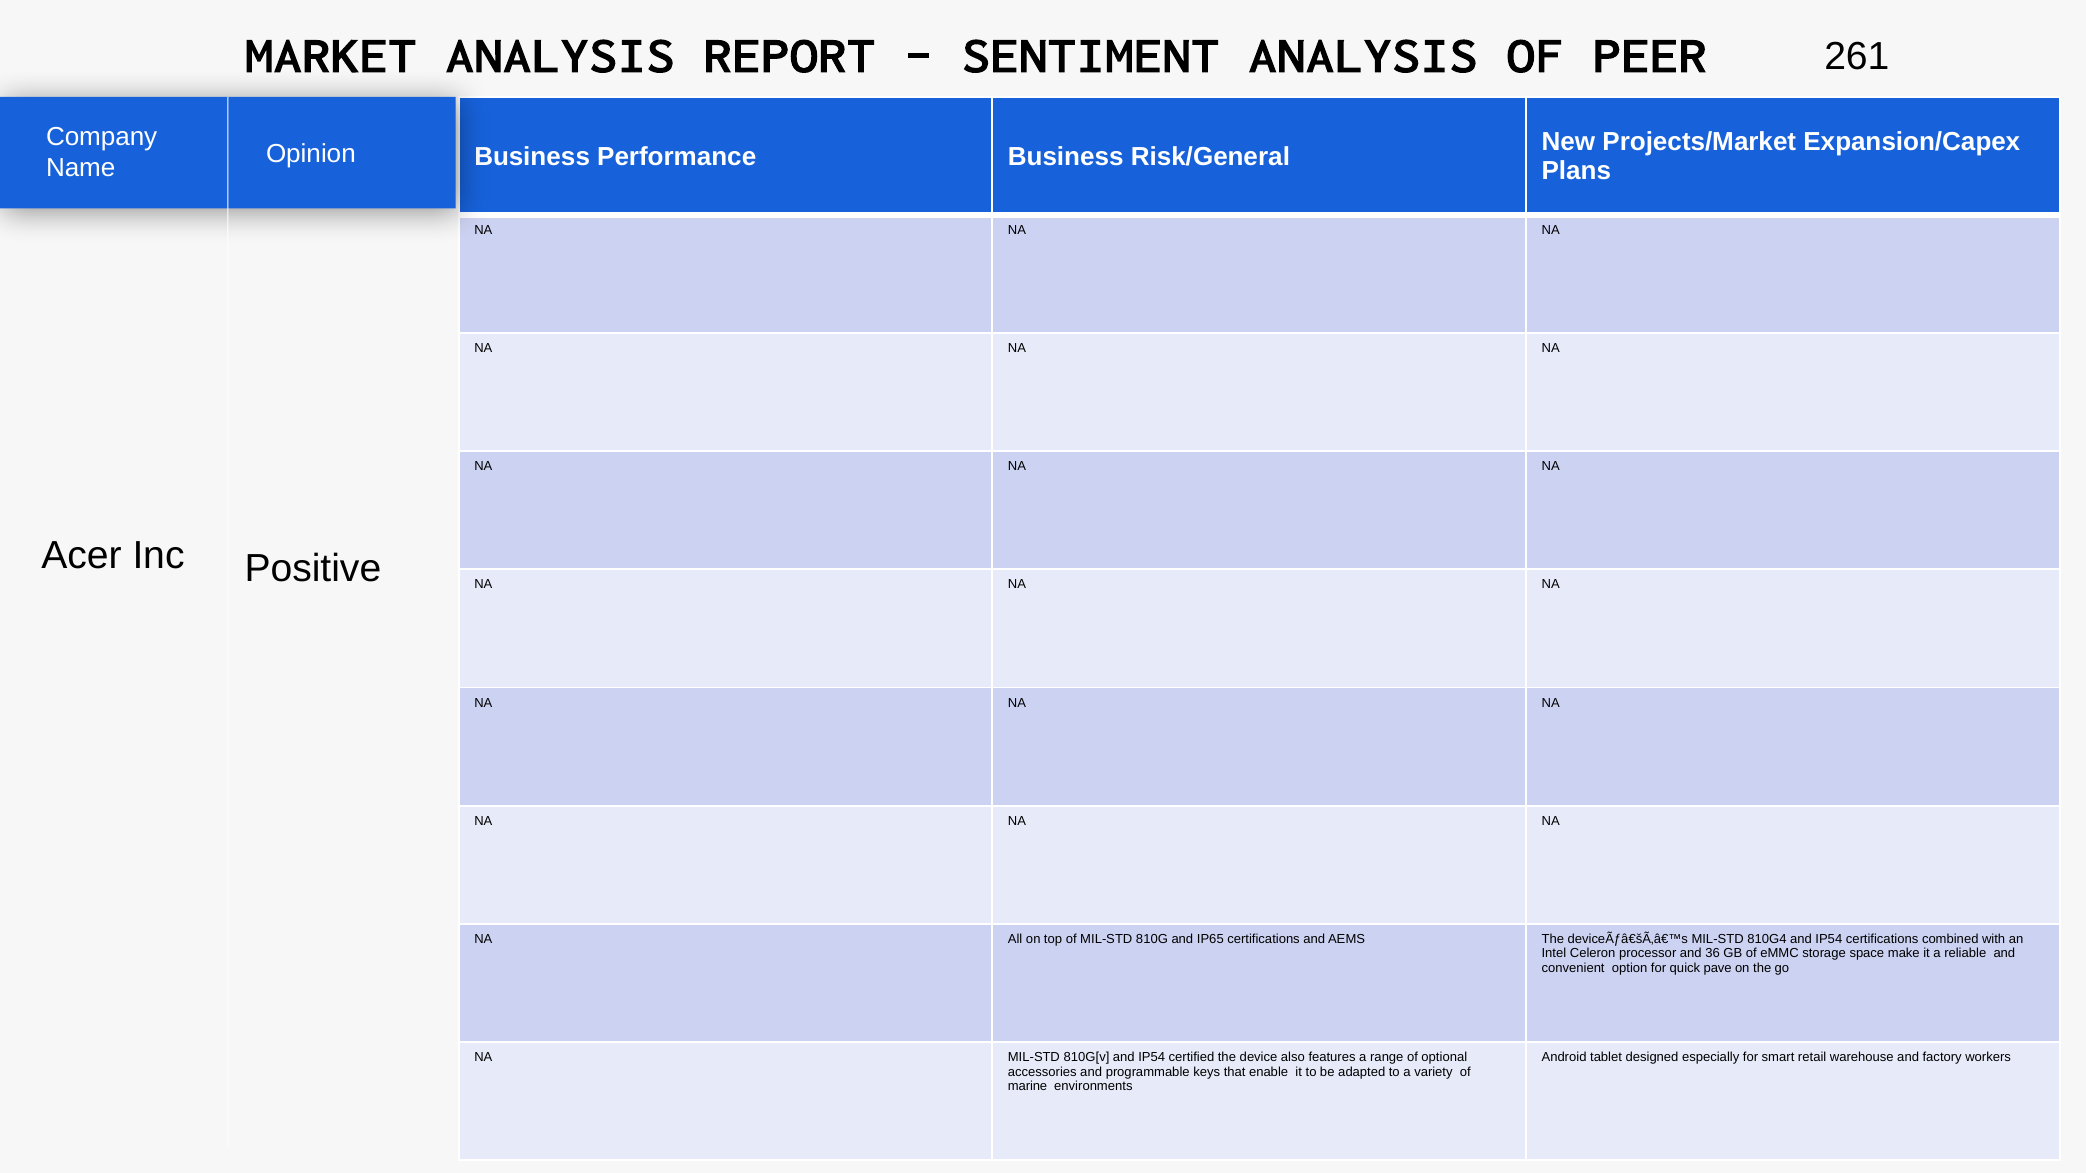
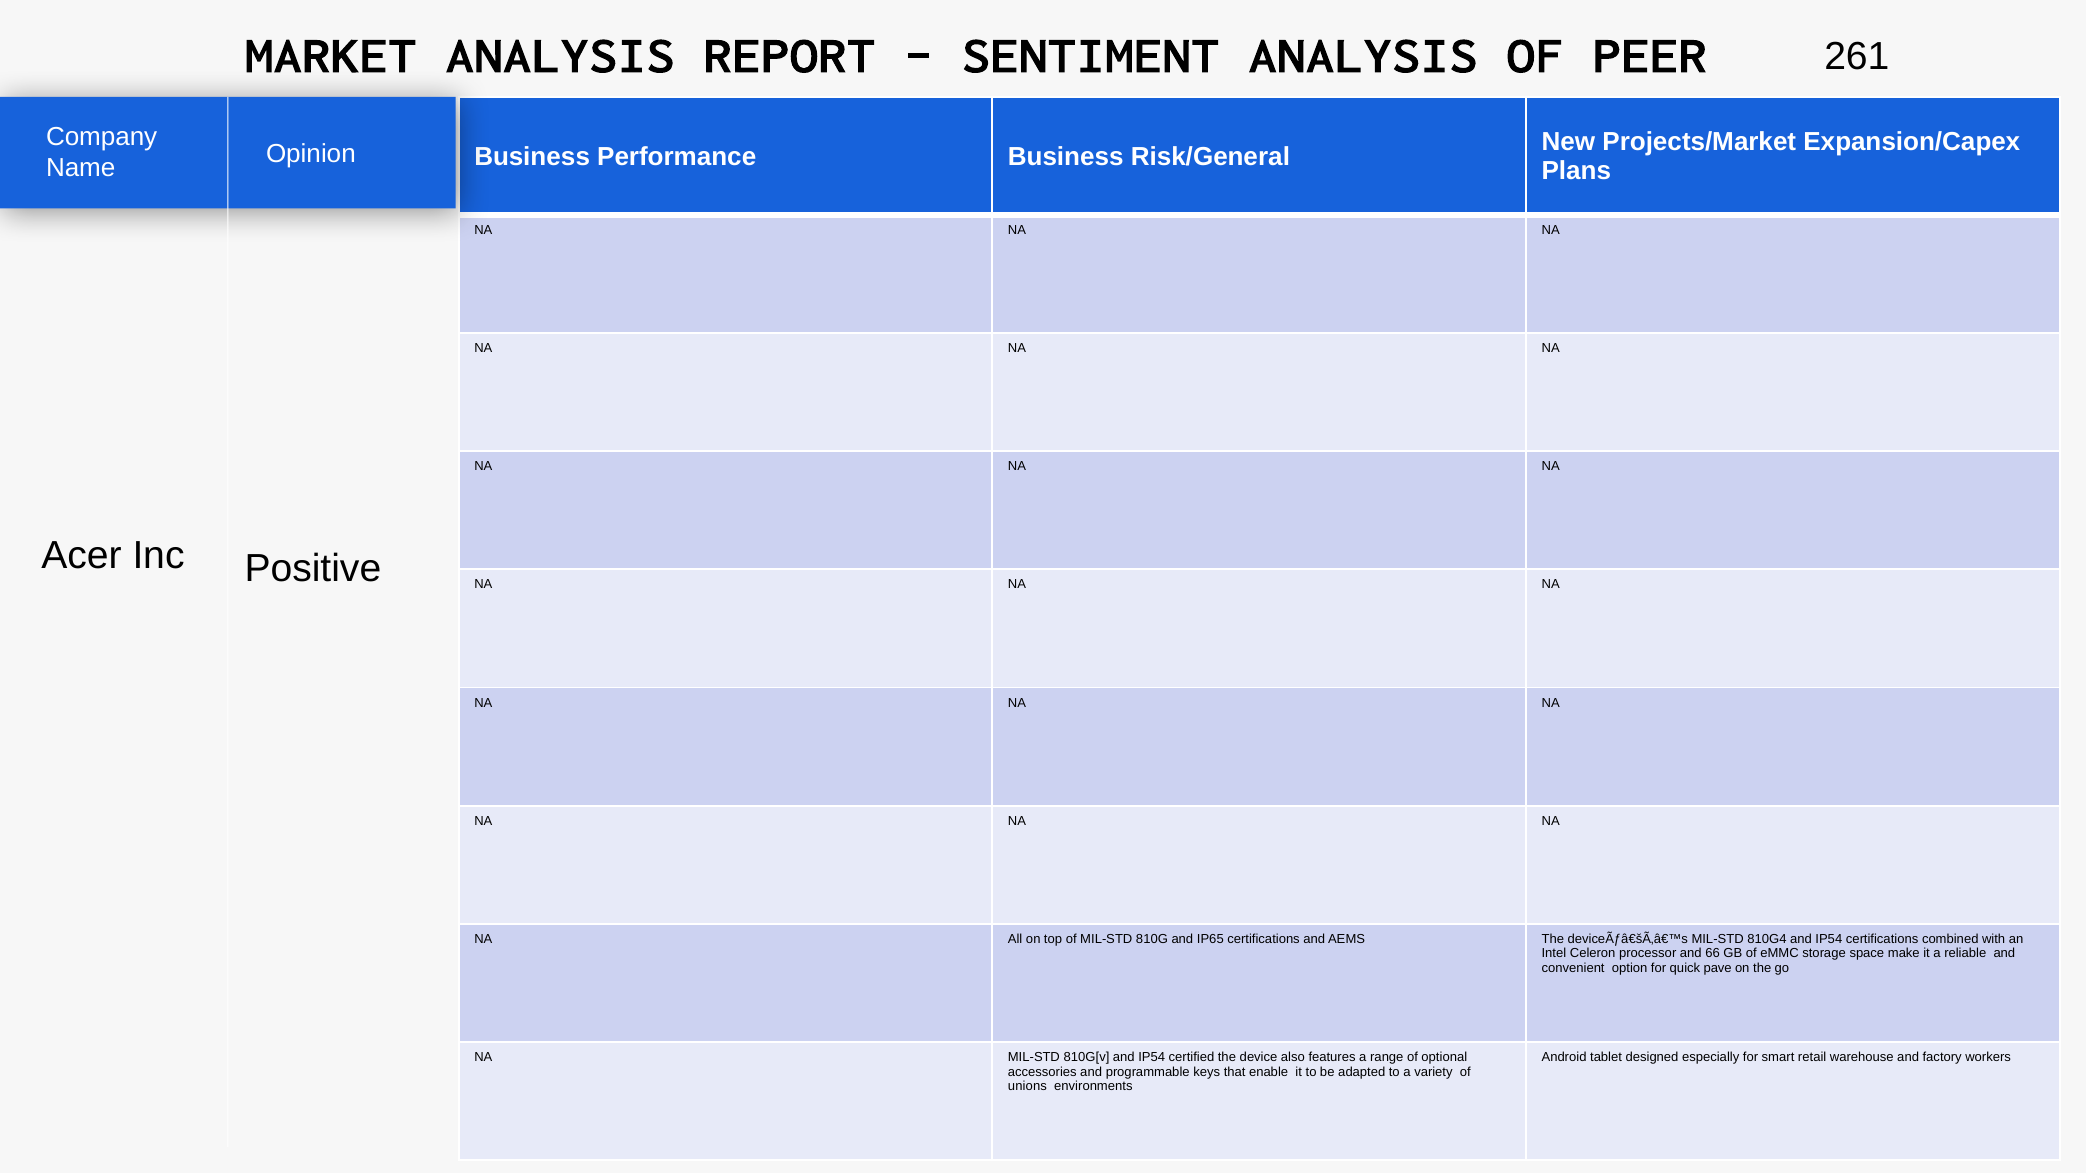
36: 36 -> 66 (1713, 954)
marine: marine -> unions (1027, 1087)
